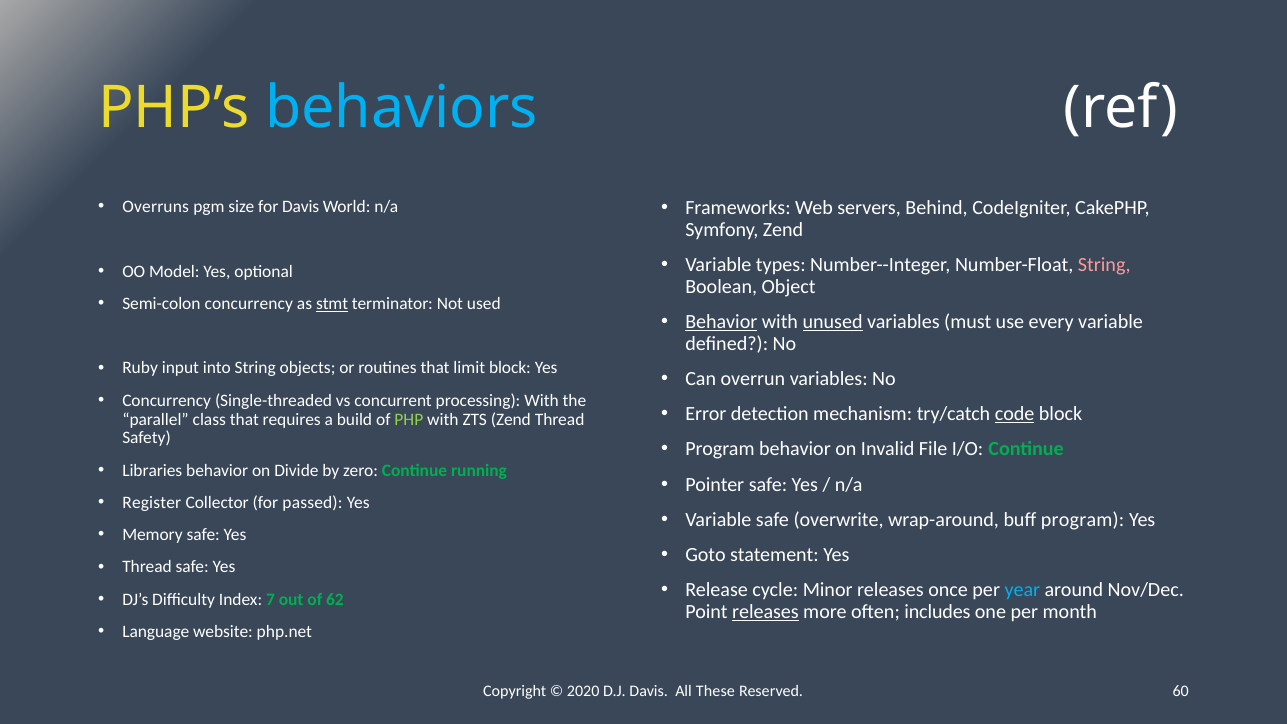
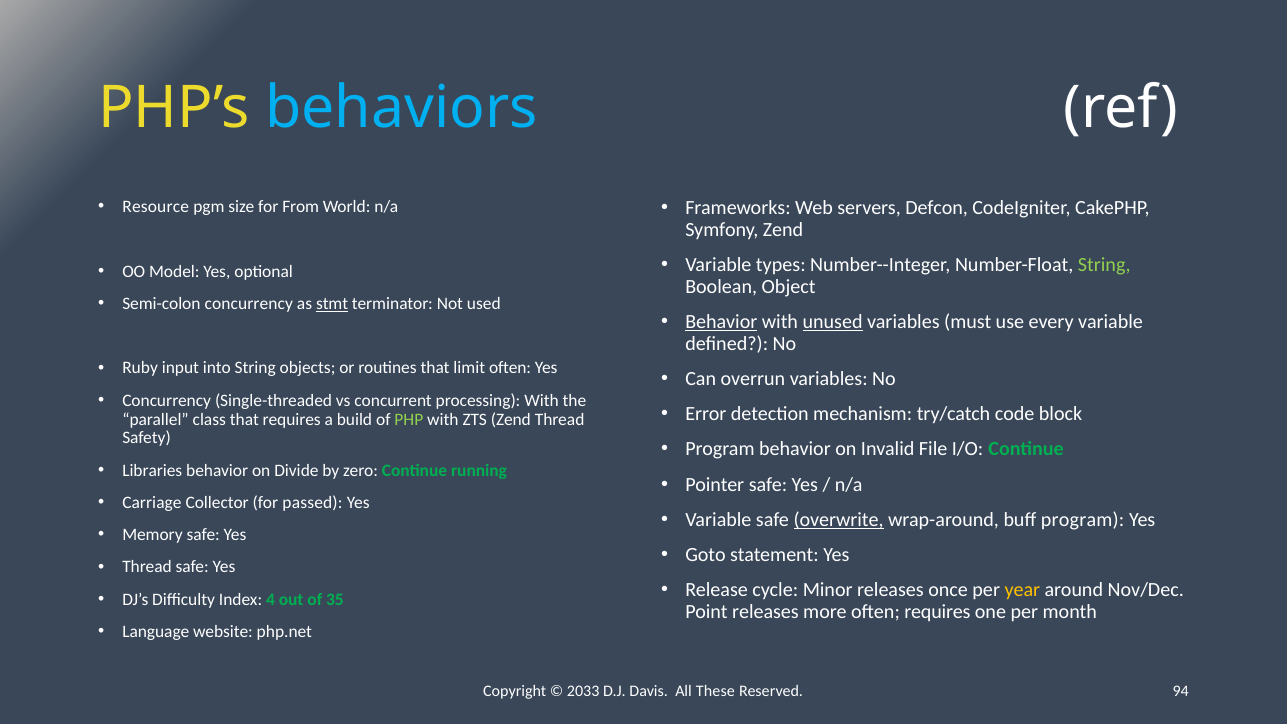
Overruns: Overruns -> Resource (156, 207)
for Davis: Davis -> From (301, 207)
Behind: Behind -> Defcon (937, 208)
String colour: pink -> light green (1104, 265)
limit block: block -> often (510, 368)
code underline: present -> none (1015, 414)
Register: Register -> Carriage (152, 503)
overwrite underline: none -> present (839, 520)
year colour: light blue -> yellow (1022, 590)
7: 7 -> 4 (271, 599)
62: 62 -> 35 (335, 599)
releases underline: present -> none (765, 612)
often includes: includes -> requires (937, 612)
2020: 2020 -> 2033 (583, 691)
60: 60 -> 94 (1181, 691)
